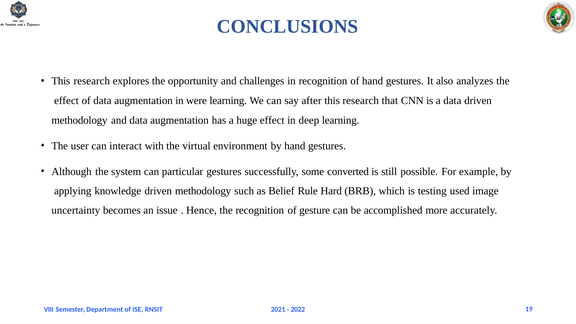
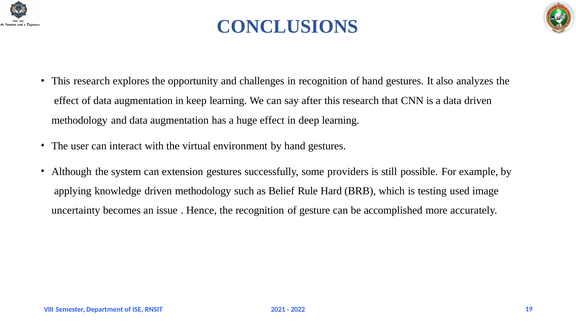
were: were -> keep (196, 101)
particular: particular -> extension (183, 171)
converted: converted -> providers (348, 171)
